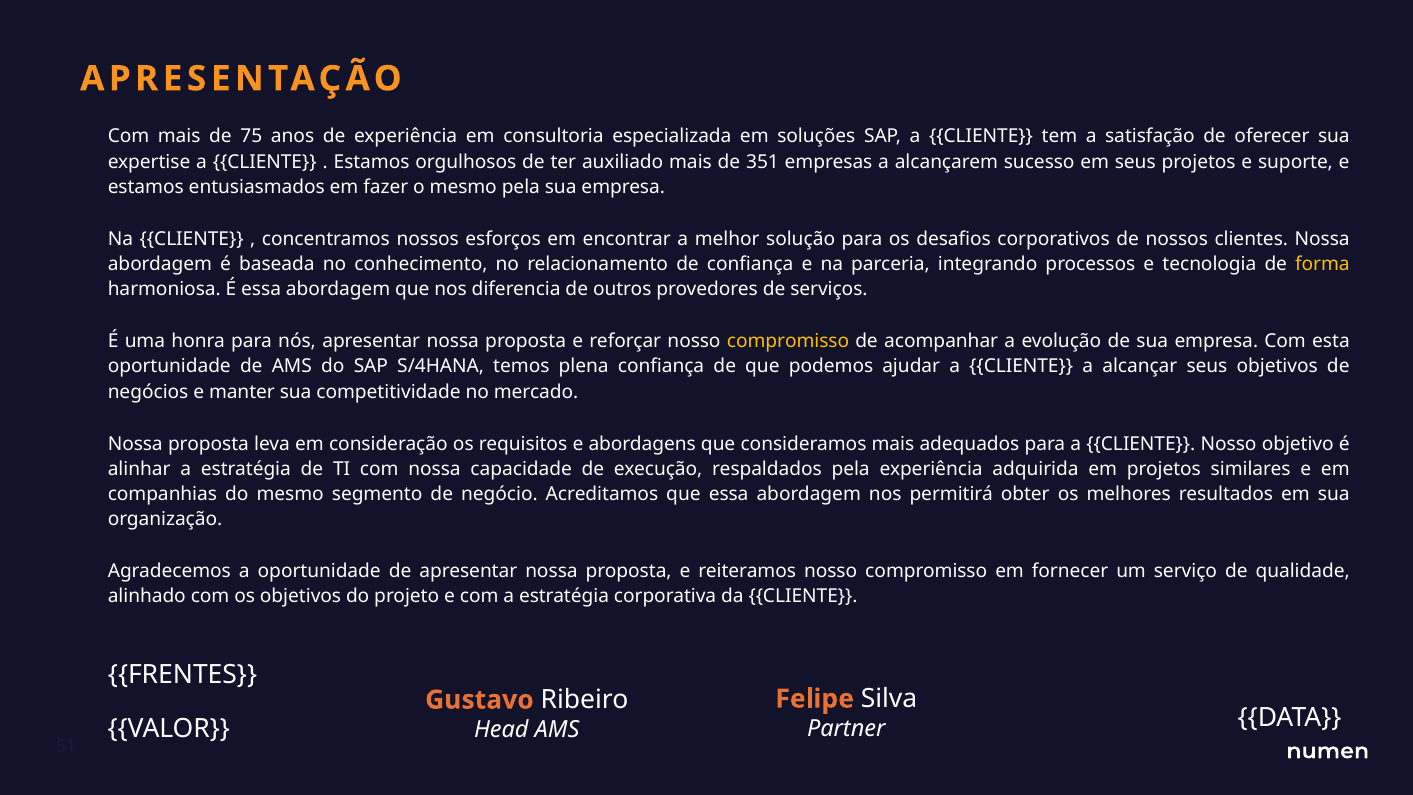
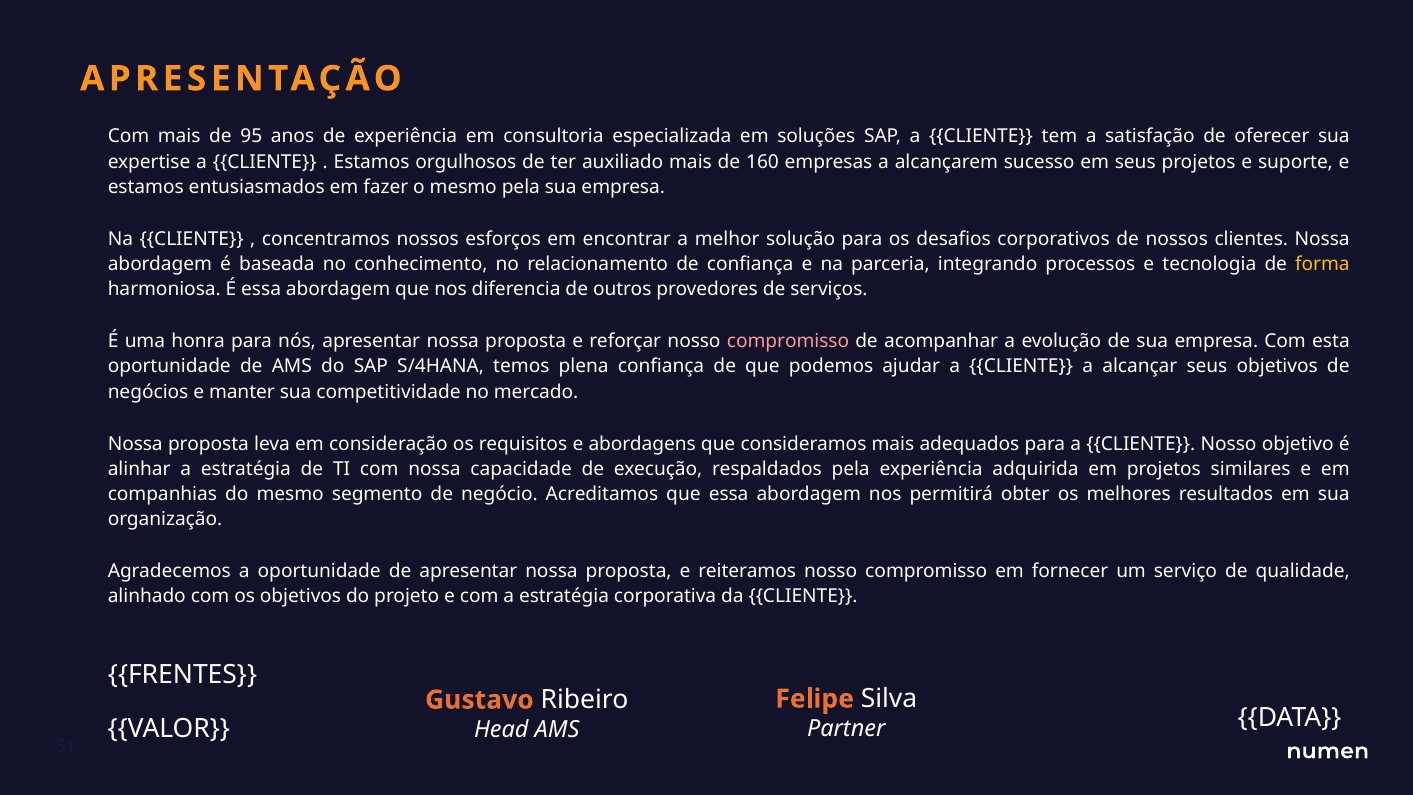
75: 75 -> 95 (251, 137)
351: 351 -> 160 (763, 162)
compromisso colour: yellow -> pink (788, 341)
